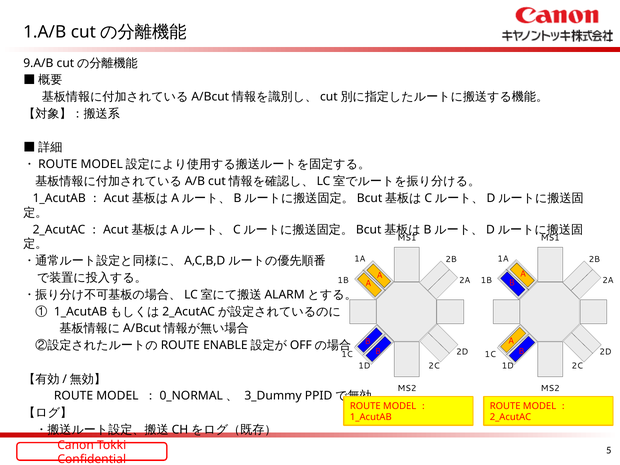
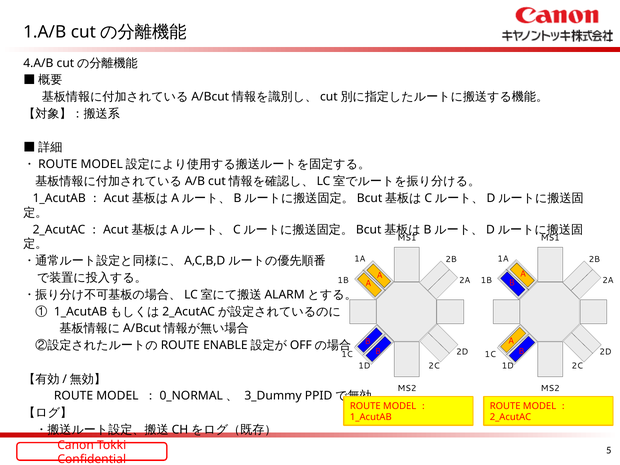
9.A/B: 9.A/B -> 4.A/B (38, 63)
